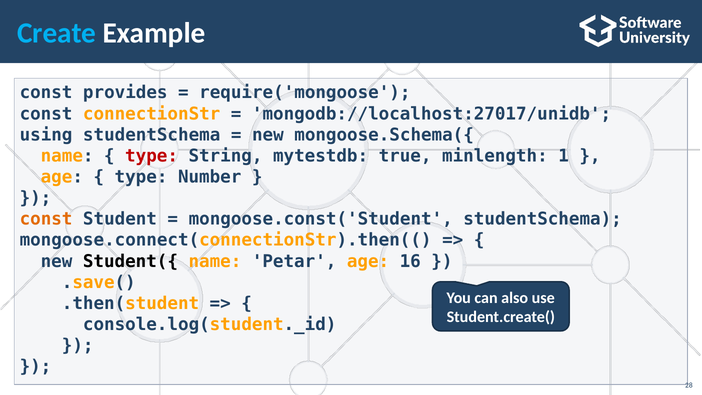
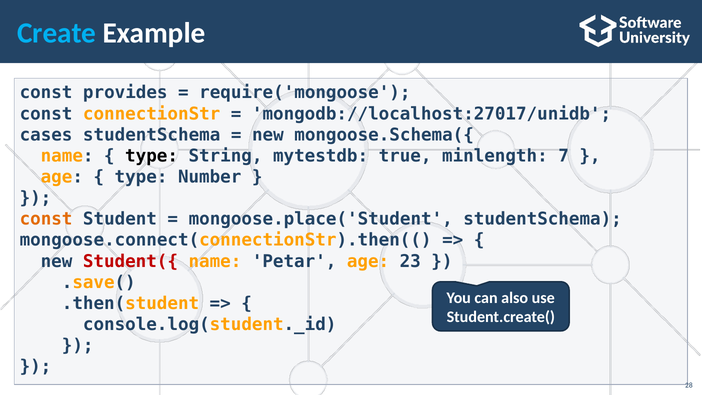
using: using -> cases (46, 135)
type colour: red -> black (152, 156)
1: 1 -> 7 (564, 156)
mongoose.const('Student: mongoose.const('Student -> mongoose.place('Student (321, 219)
Student({ colour: black -> red (130, 261)
16: 16 -> 23 (410, 261)
